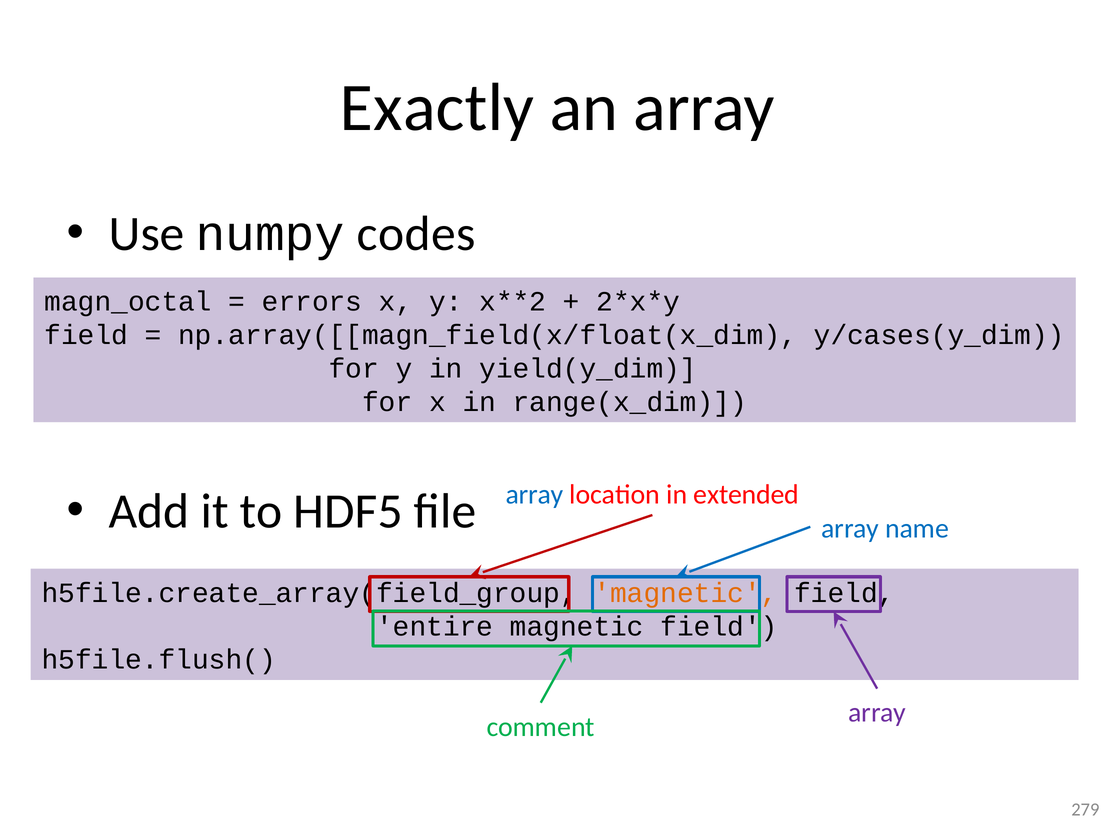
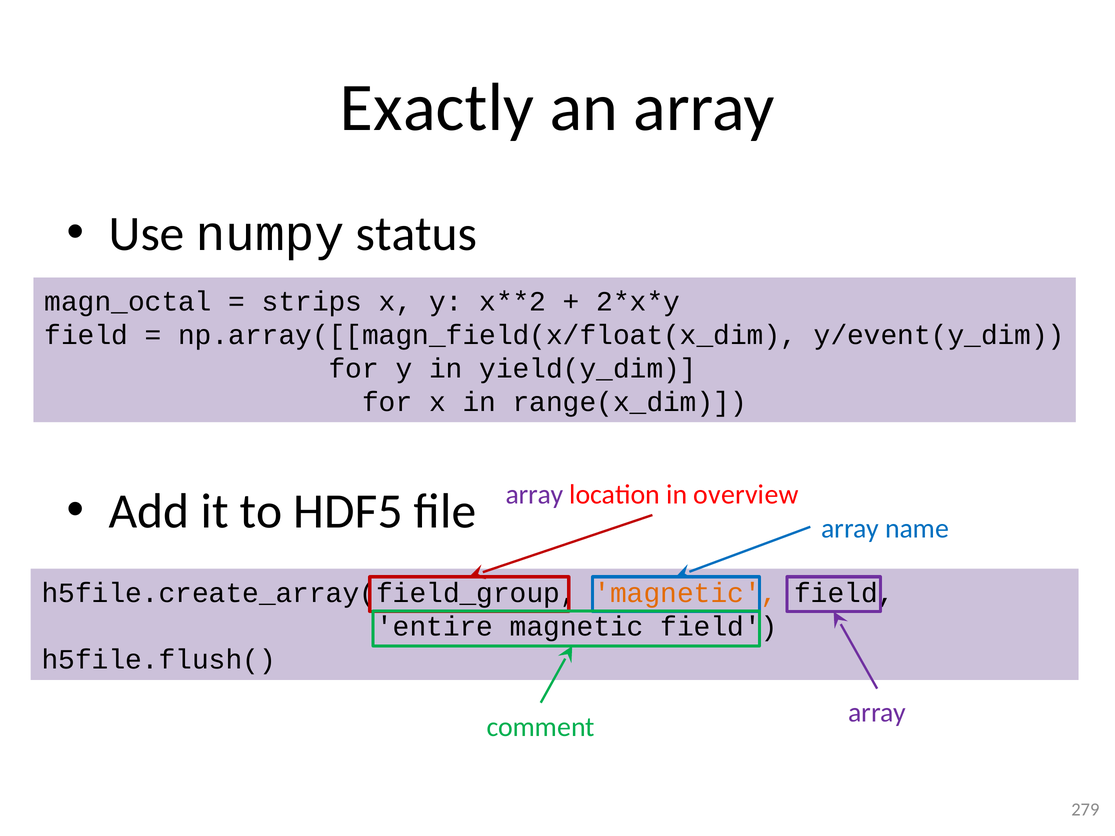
codes: codes -> status (416, 234)
errors: errors -> strips (312, 302)
y/cases(y_dim: y/cases(y_dim -> y/event(y_dim (939, 335)
array colour: blue -> purple (534, 495)
extended: extended -> overview (746, 495)
